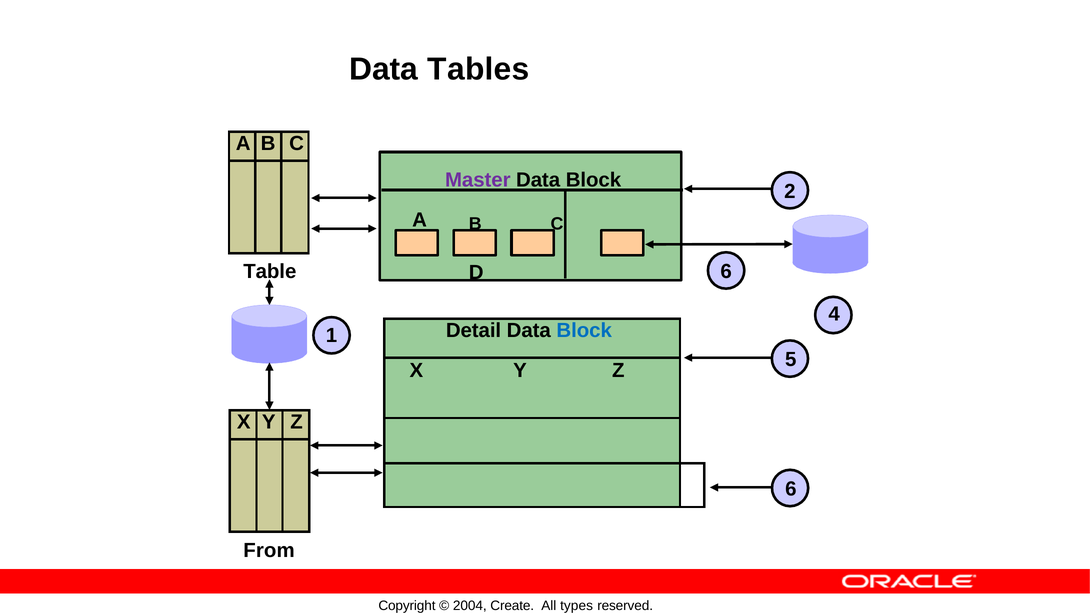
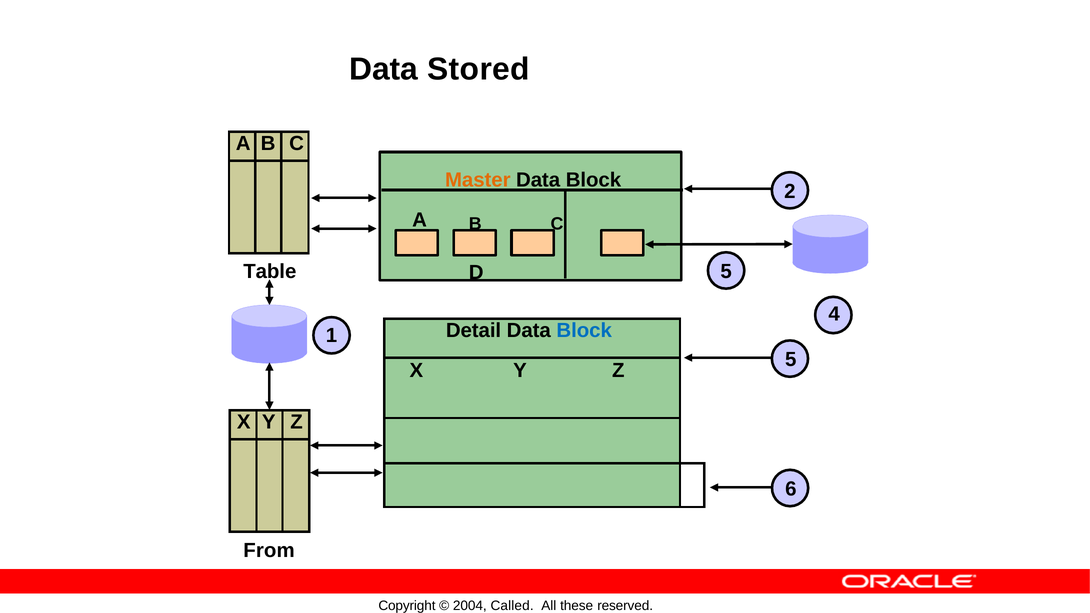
Tables: Tables -> Stored (479, 69)
Master colour: purple -> orange (478, 180)
Table 6: 6 -> 5 (726, 271)
Create: Create -> Called (512, 606)
types: types -> these (577, 606)
